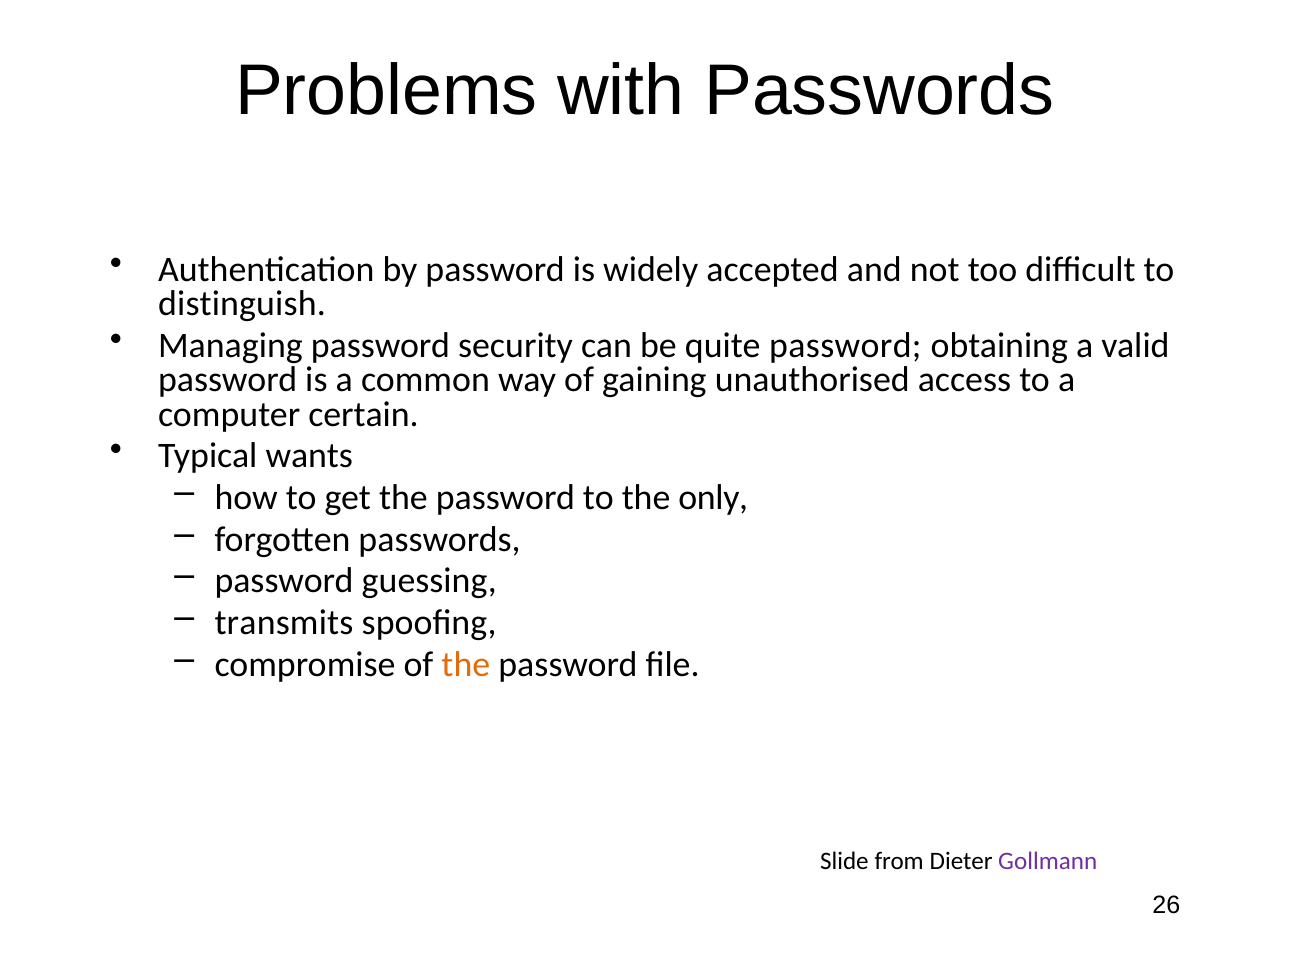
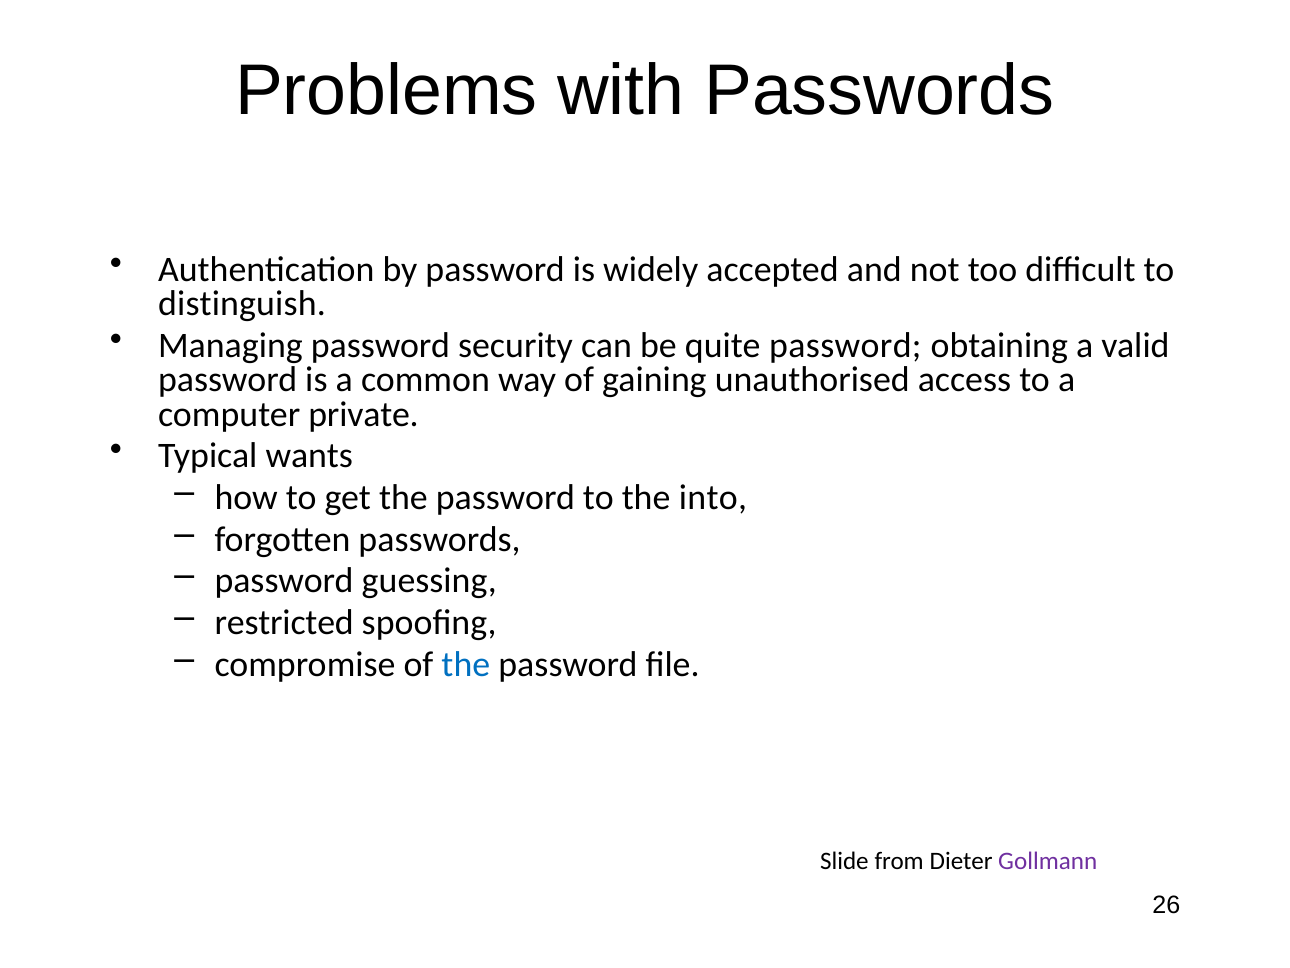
certain: certain -> private (364, 414)
only: only -> into (713, 498)
transmits: transmits -> restricted (284, 622)
the colour: orange -> blue (466, 664)
